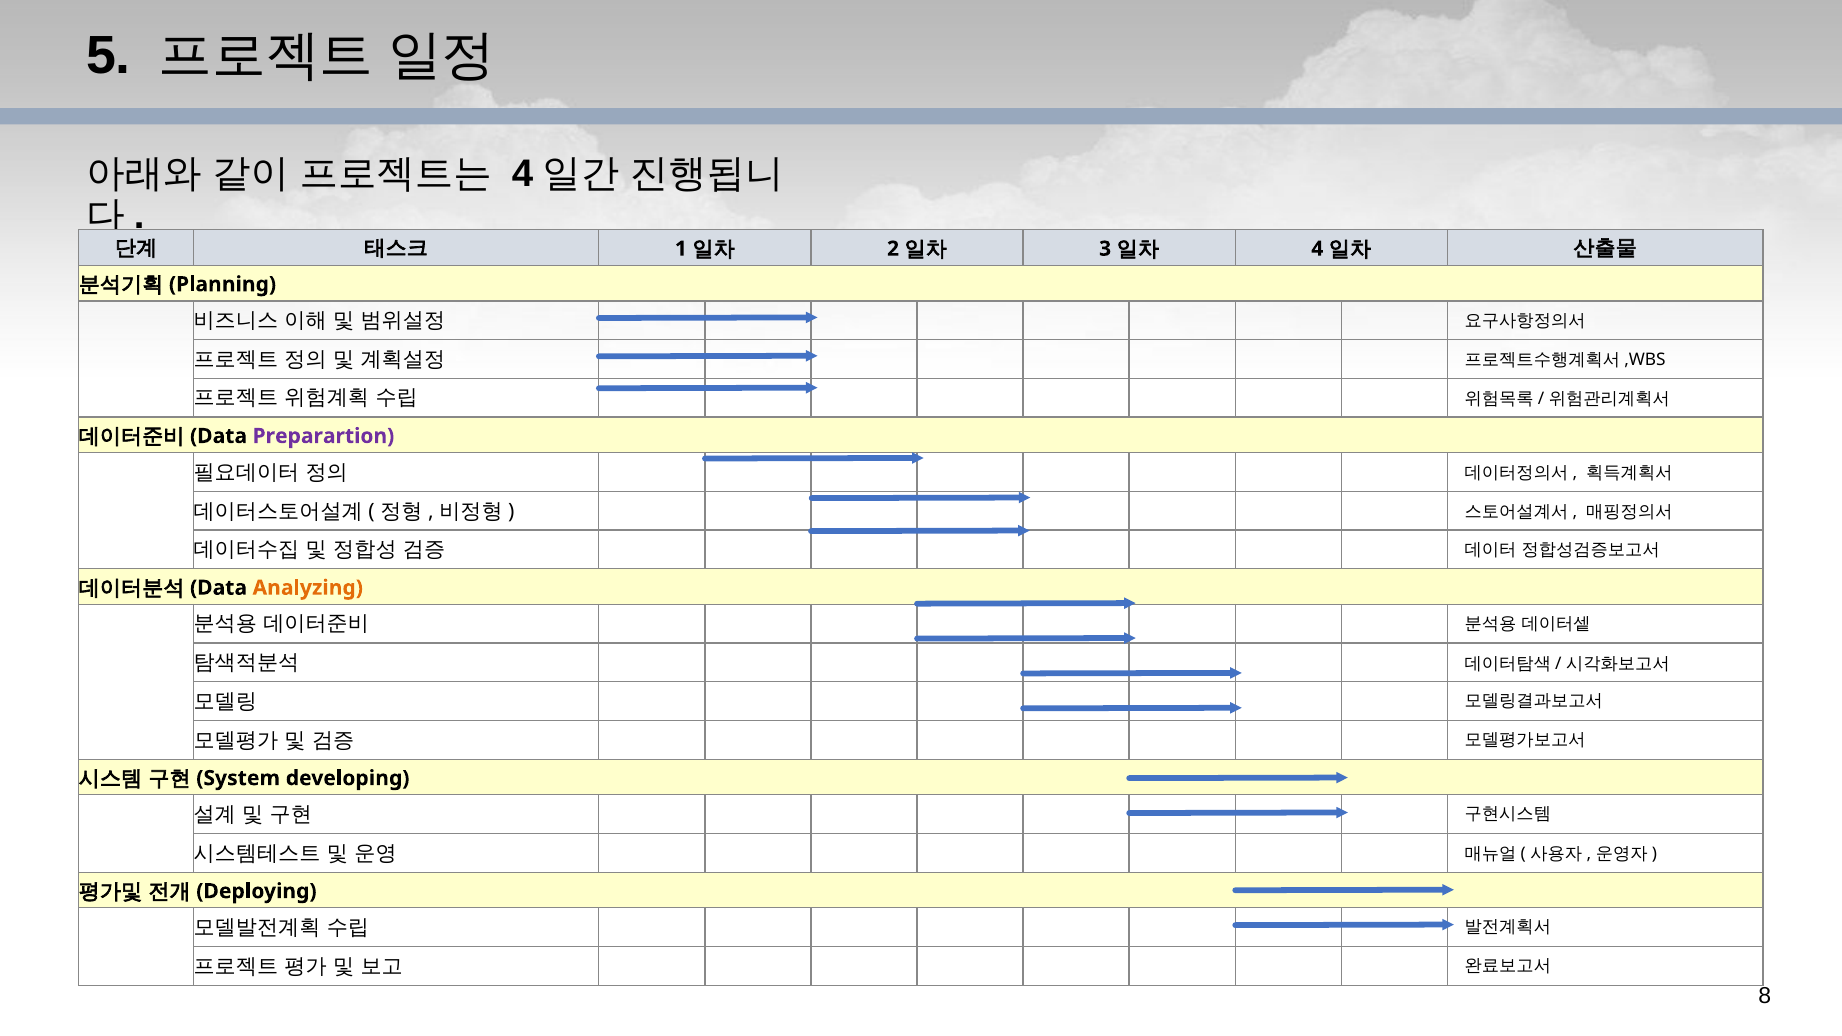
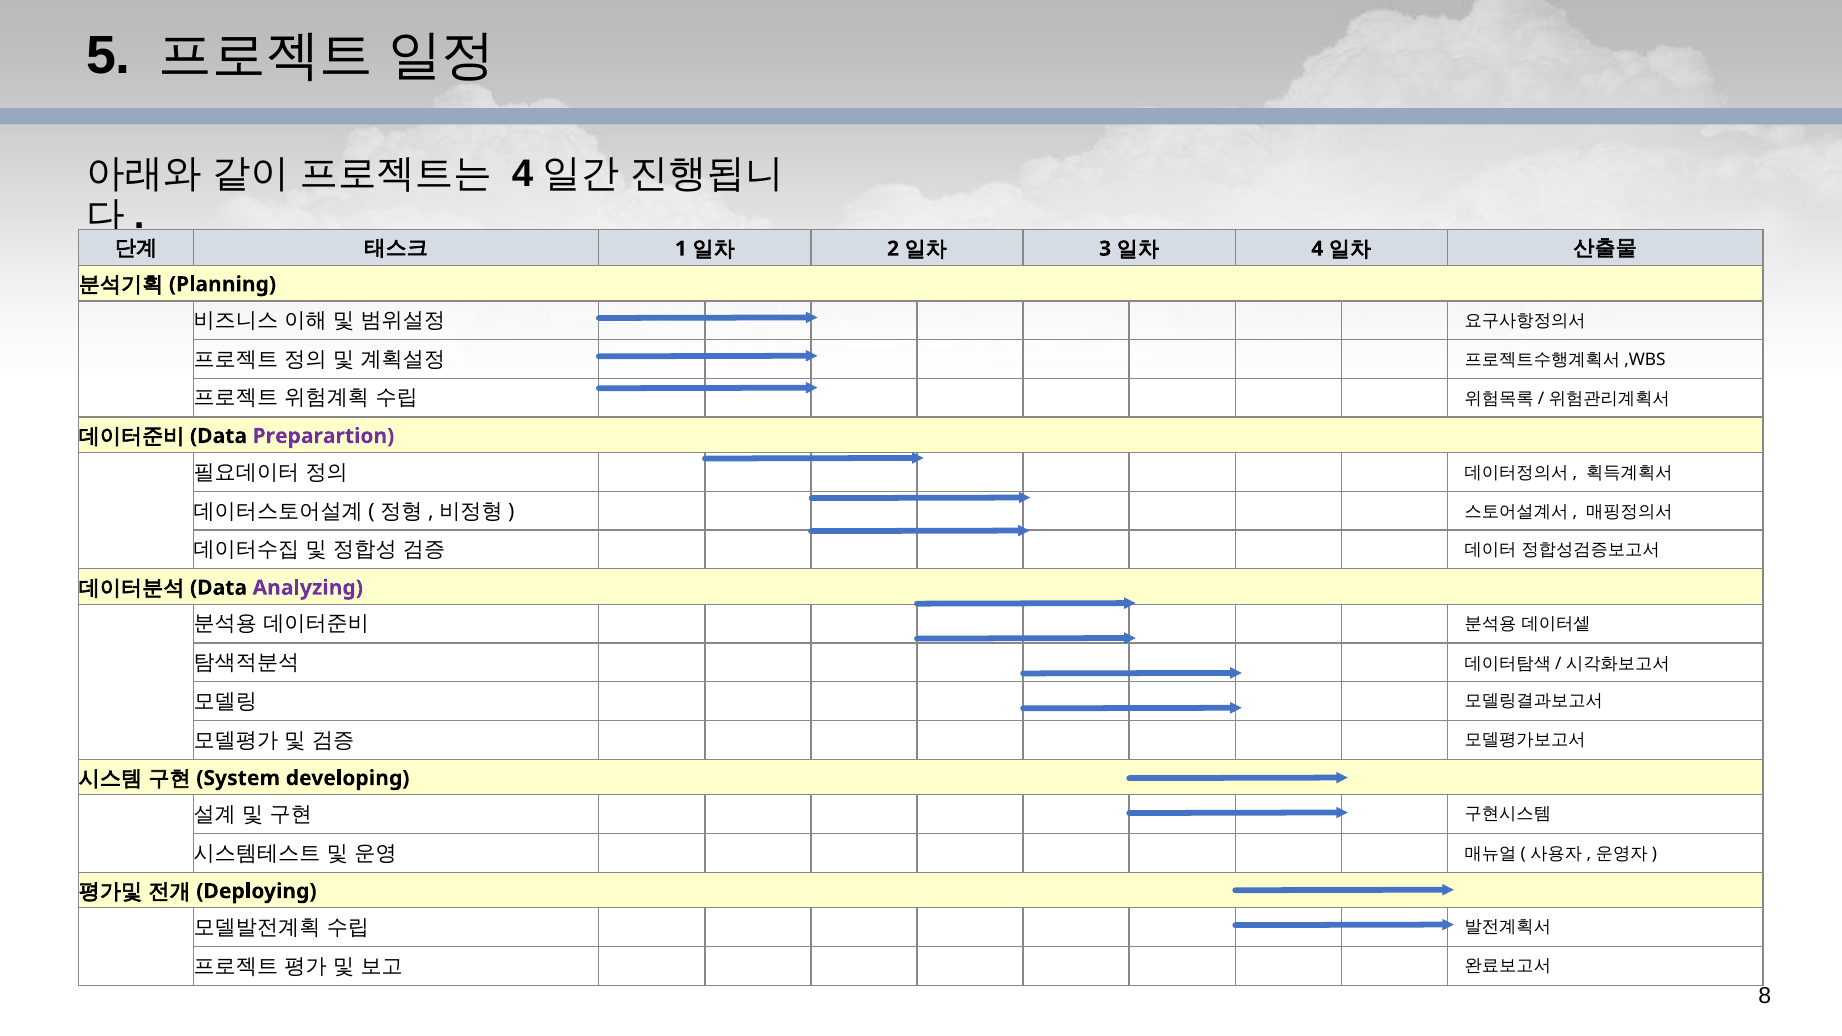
Analyzing colour: orange -> purple (308, 588)
